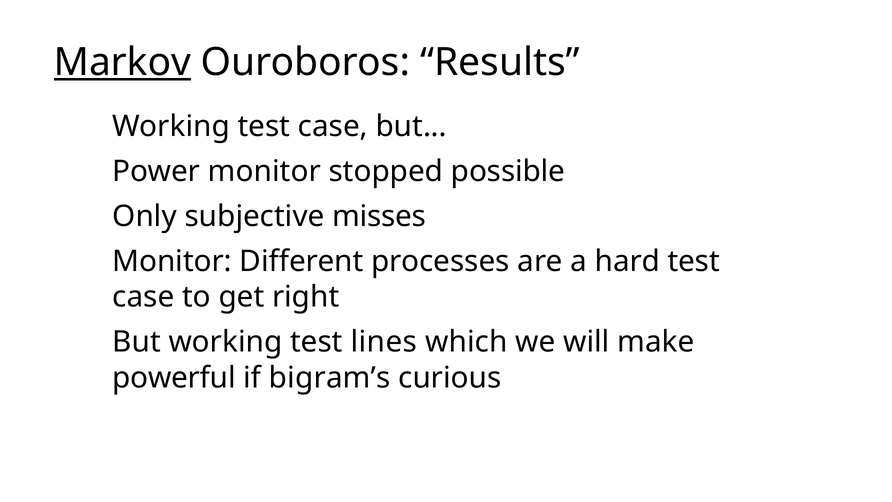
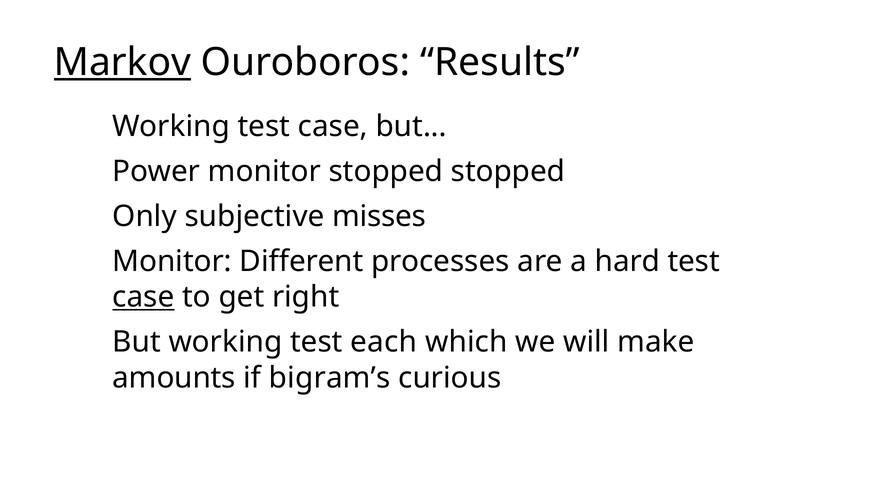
stopped possible: possible -> stopped (508, 171)
case underline: none -> present (143, 297)
lines: lines -> each (384, 342)
powerful: powerful -> amounts (174, 378)
